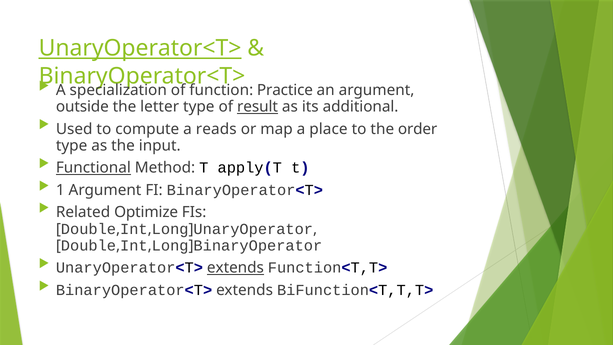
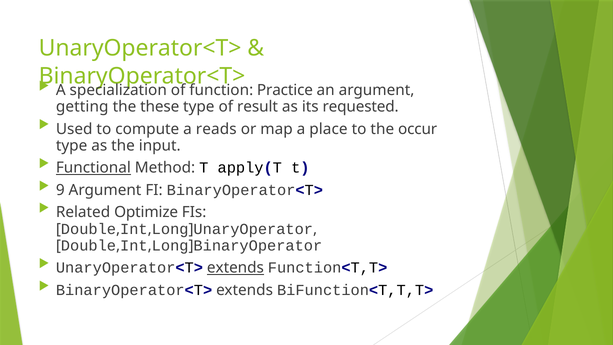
UnaryOperator<T> underline: present -> none (140, 48)
outside: outside -> getting (82, 107)
letter: letter -> these (160, 107)
result underline: present -> none (258, 107)
additional: additional -> requested (361, 107)
order: order -> occur (418, 129)
1: 1 -> 9 (60, 190)
